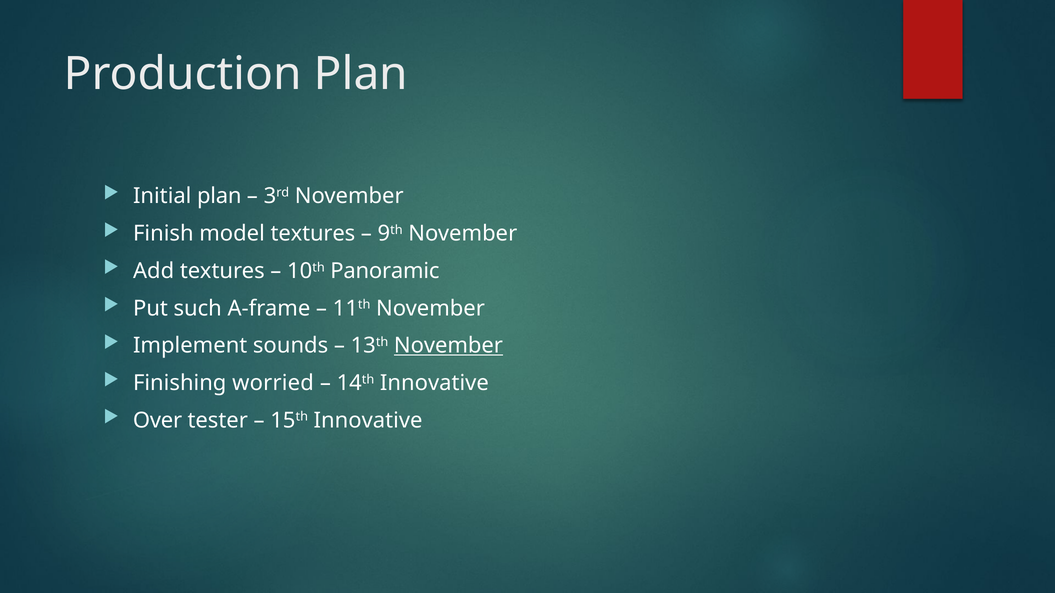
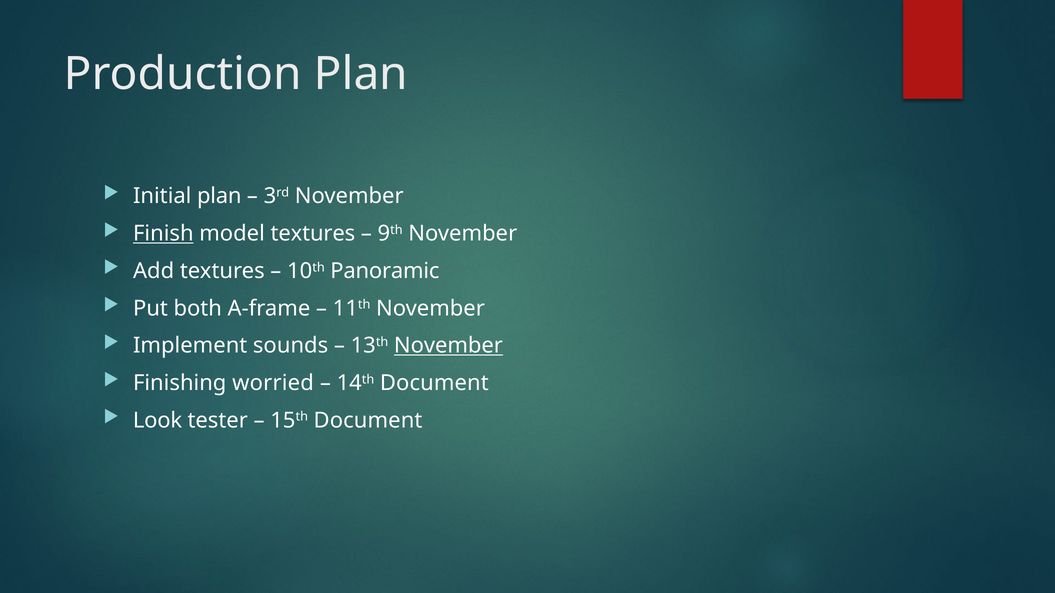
Finish underline: none -> present (163, 234)
such: such -> both (198, 308)
14th Innovative: Innovative -> Document (434, 383)
Over: Over -> Look (158, 421)
15th Innovative: Innovative -> Document (368, 421)
